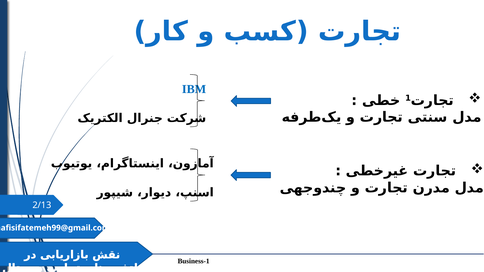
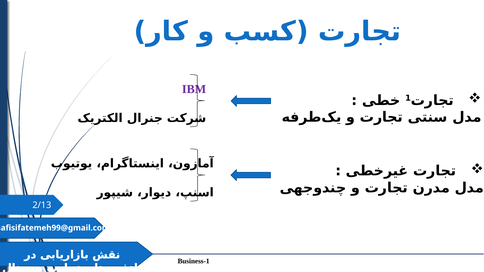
IBM colour: blue -> purple (194, 89)
